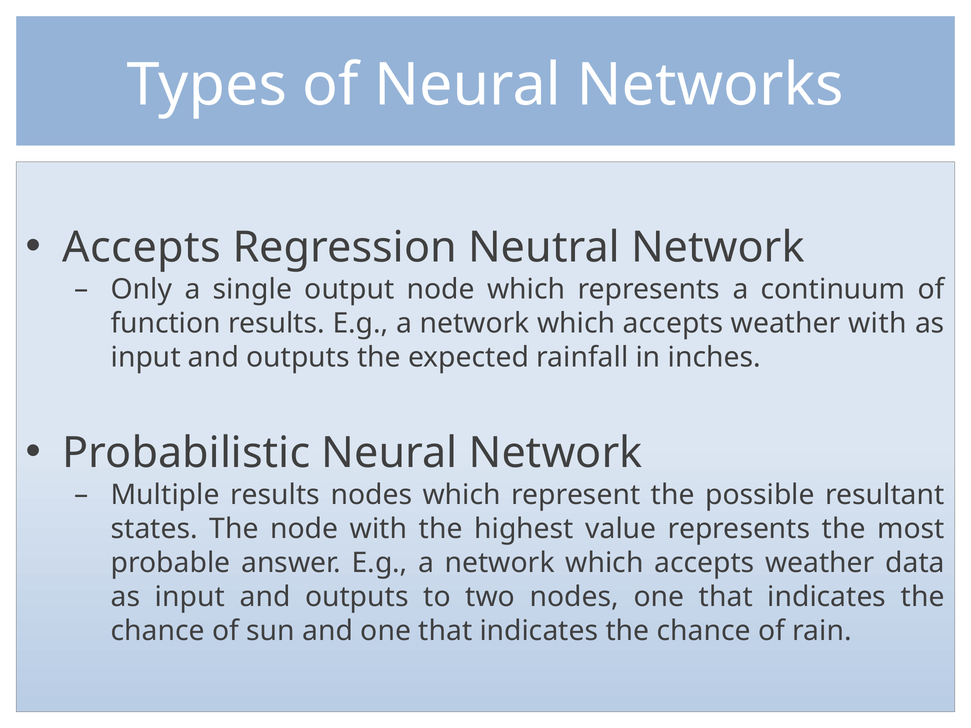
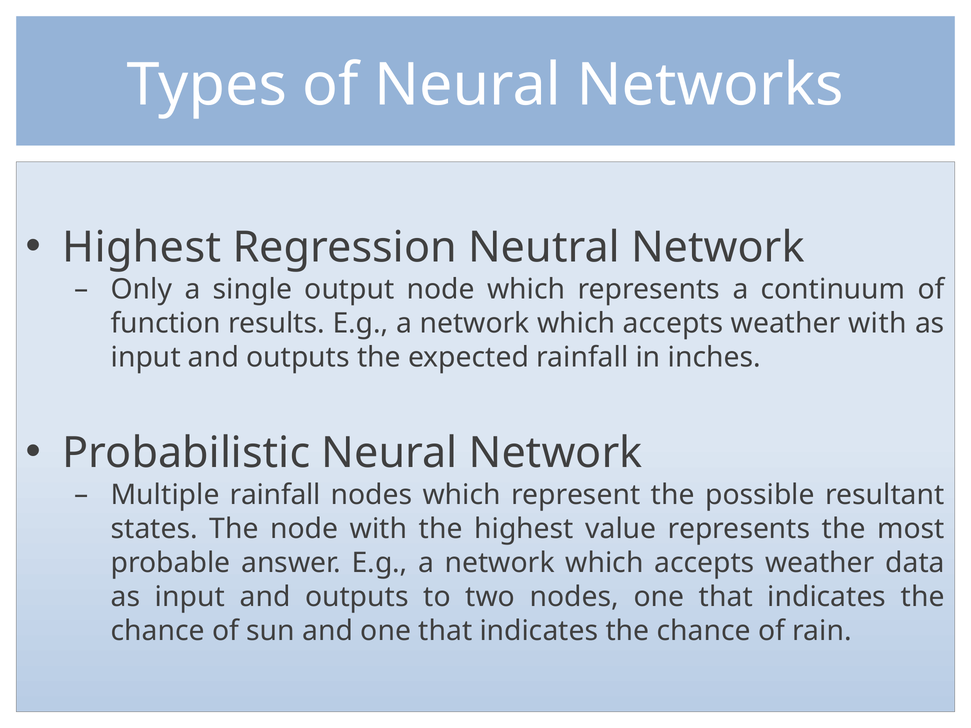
Accepts: Accepts -> Highest (142, 247)
Multiple results: results -> rainfall (275, 495)
